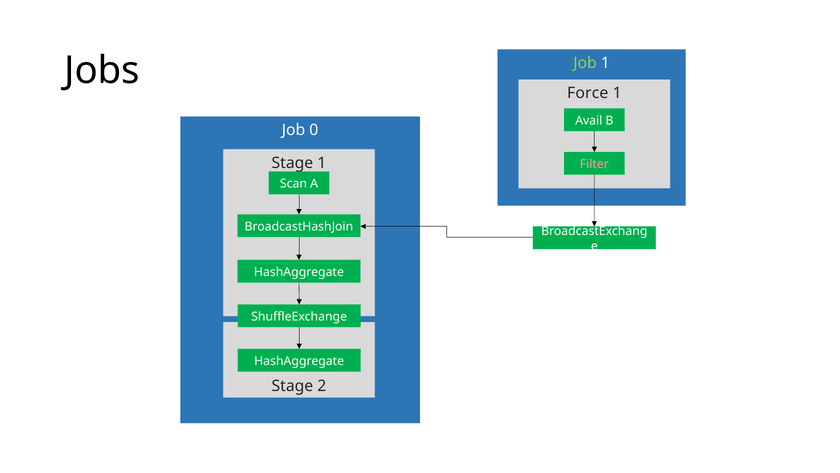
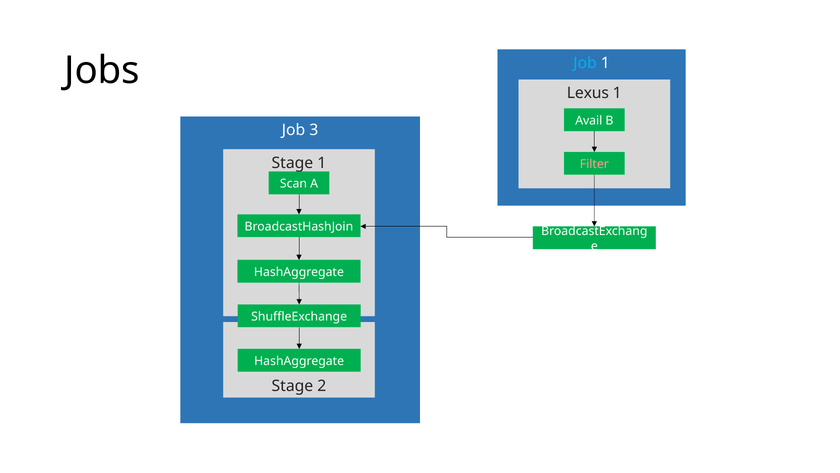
Job colour: light green -> light blue (585, 63)
Force: Force -> Lexus (588, 93)
0: 0 -> 3 (314, 130)
